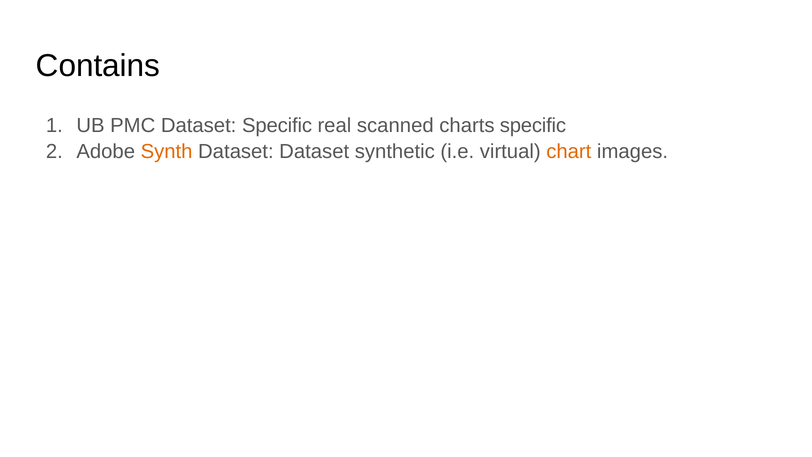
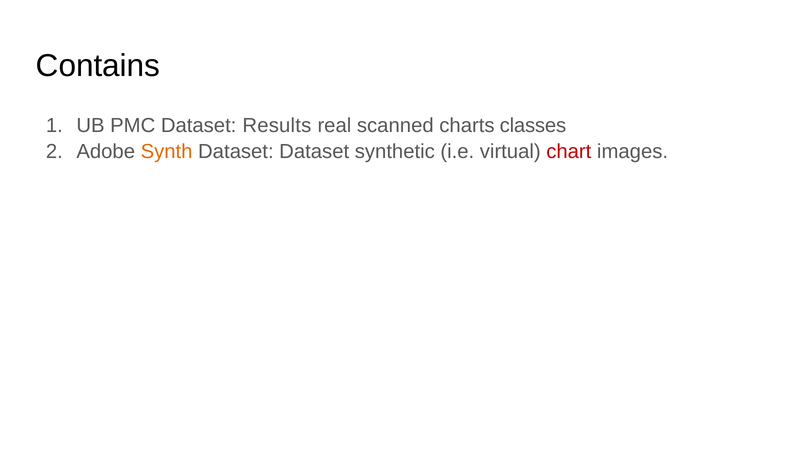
Dataset Specific: Specific -> Results (277, 126)
charts specific: specific -> classes (533, 126)
chart colour: orange -> red (569, 152)
